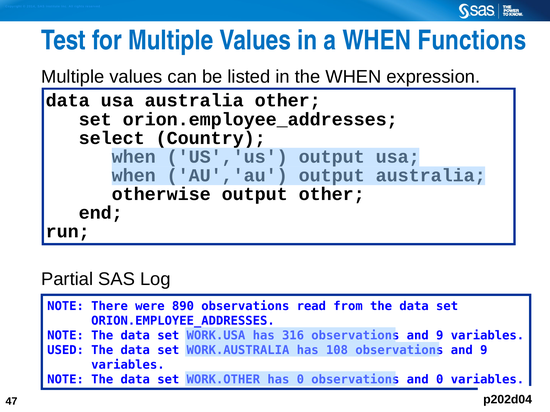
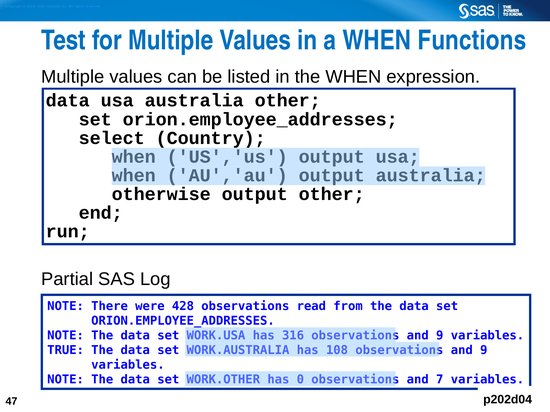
890: 890 -> 428 (183, 307)
USED: USED -> TRUE (66, 351)
and 0: 0 -> 7 (440, 380)
